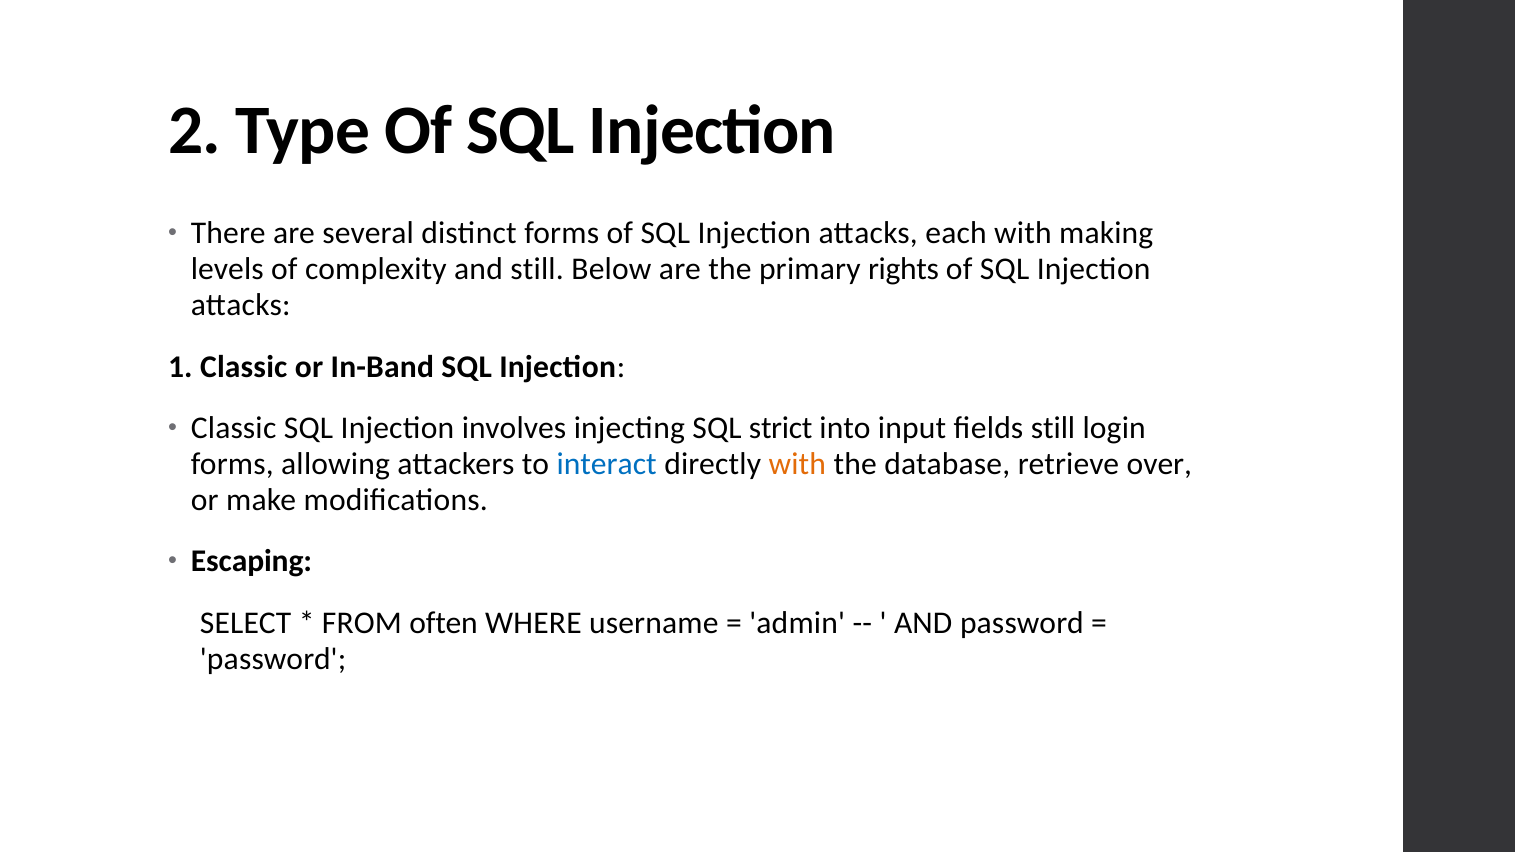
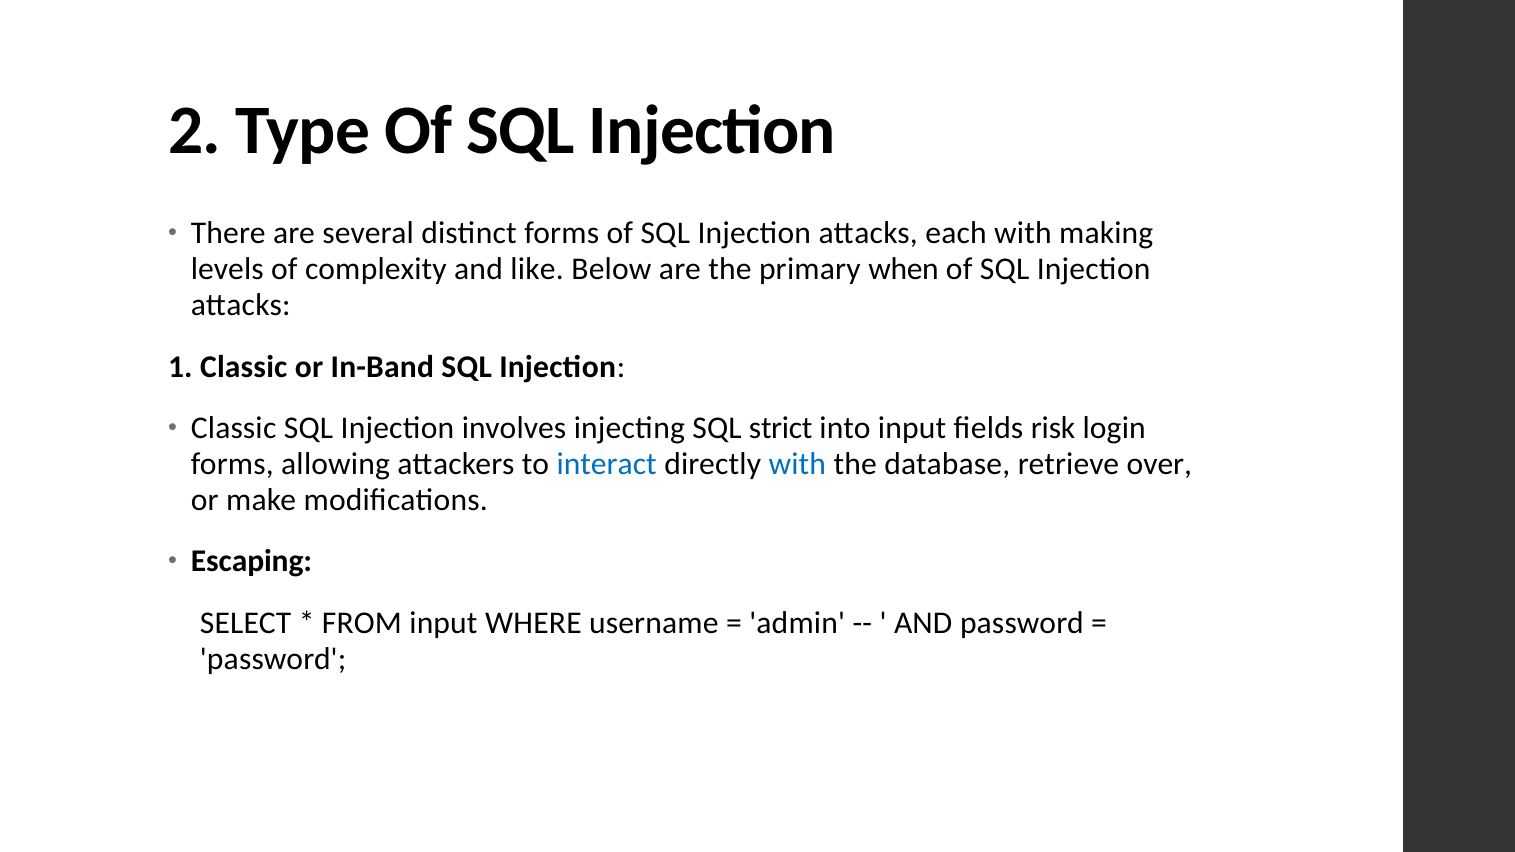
and still: still -> like (537, 270)
rights: rights -> when (904, 270)
fields still: still -> risk (1053, 428)
with colour: orange -> blue (797, 464)
FROM often: often -> input (443, 623)
